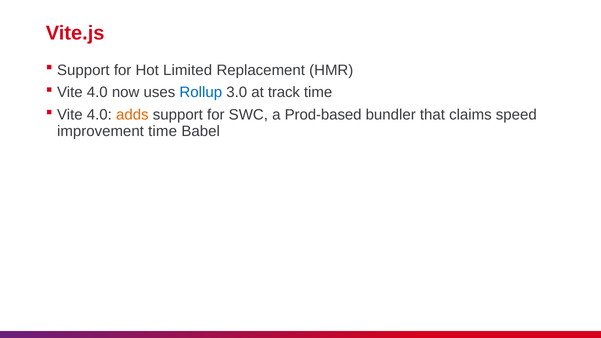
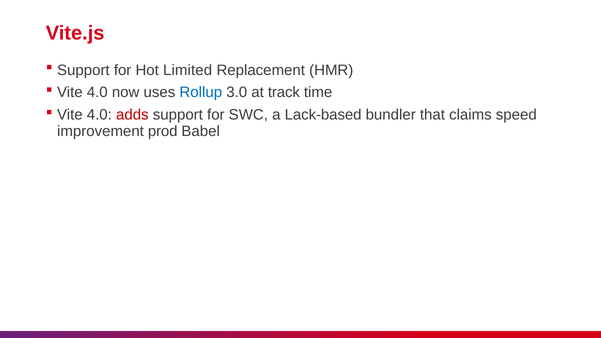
adds colour: orange -> red (132, 115)
Prod-based: Prod-based -> Lack-based (323, 115)
improvement time: time -> prod (163, 131)
